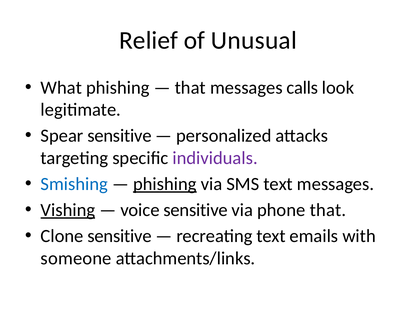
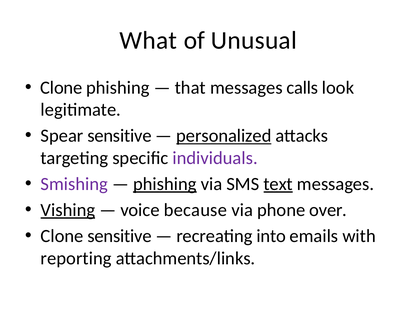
Relief: Relief -> What (148, 40)
What: What -> Clone (61, 87)
personalized underline: none -> present (224, 136)
Smishing colour: blue -> purple (74, 184)
text underline: none -> present (278, 184)
voice sensitive: sensitive -> because (195, 210)
phone that: that -> over (328, 210)
recreating text: text -> into (271, 236)
someone: someone -> reporting (76, 258)
